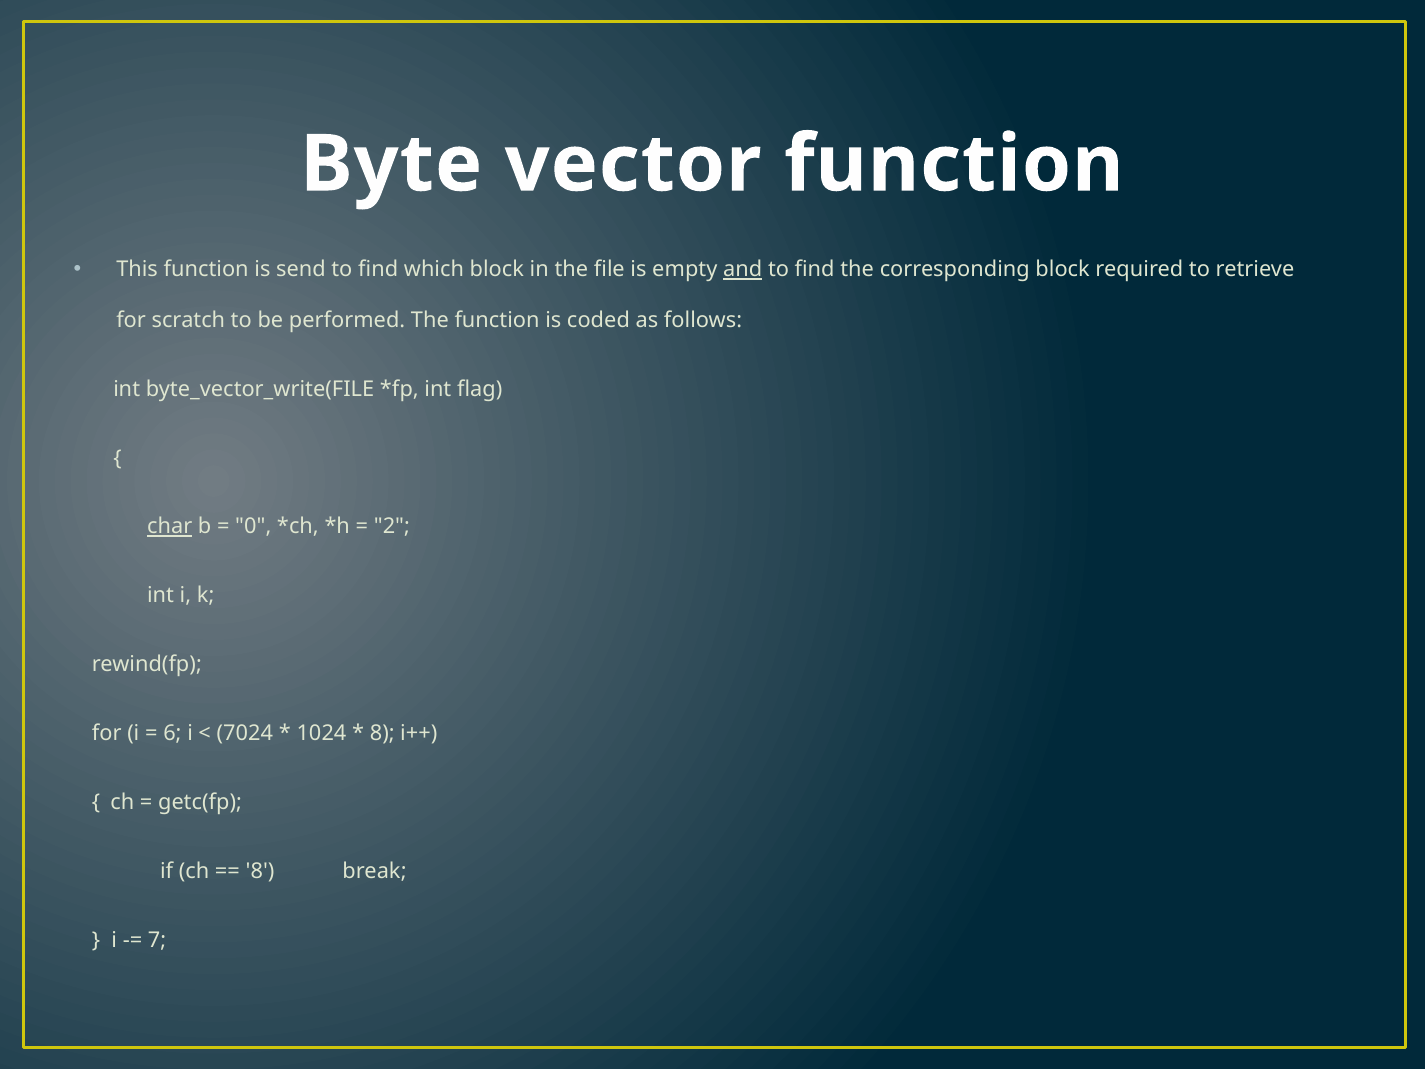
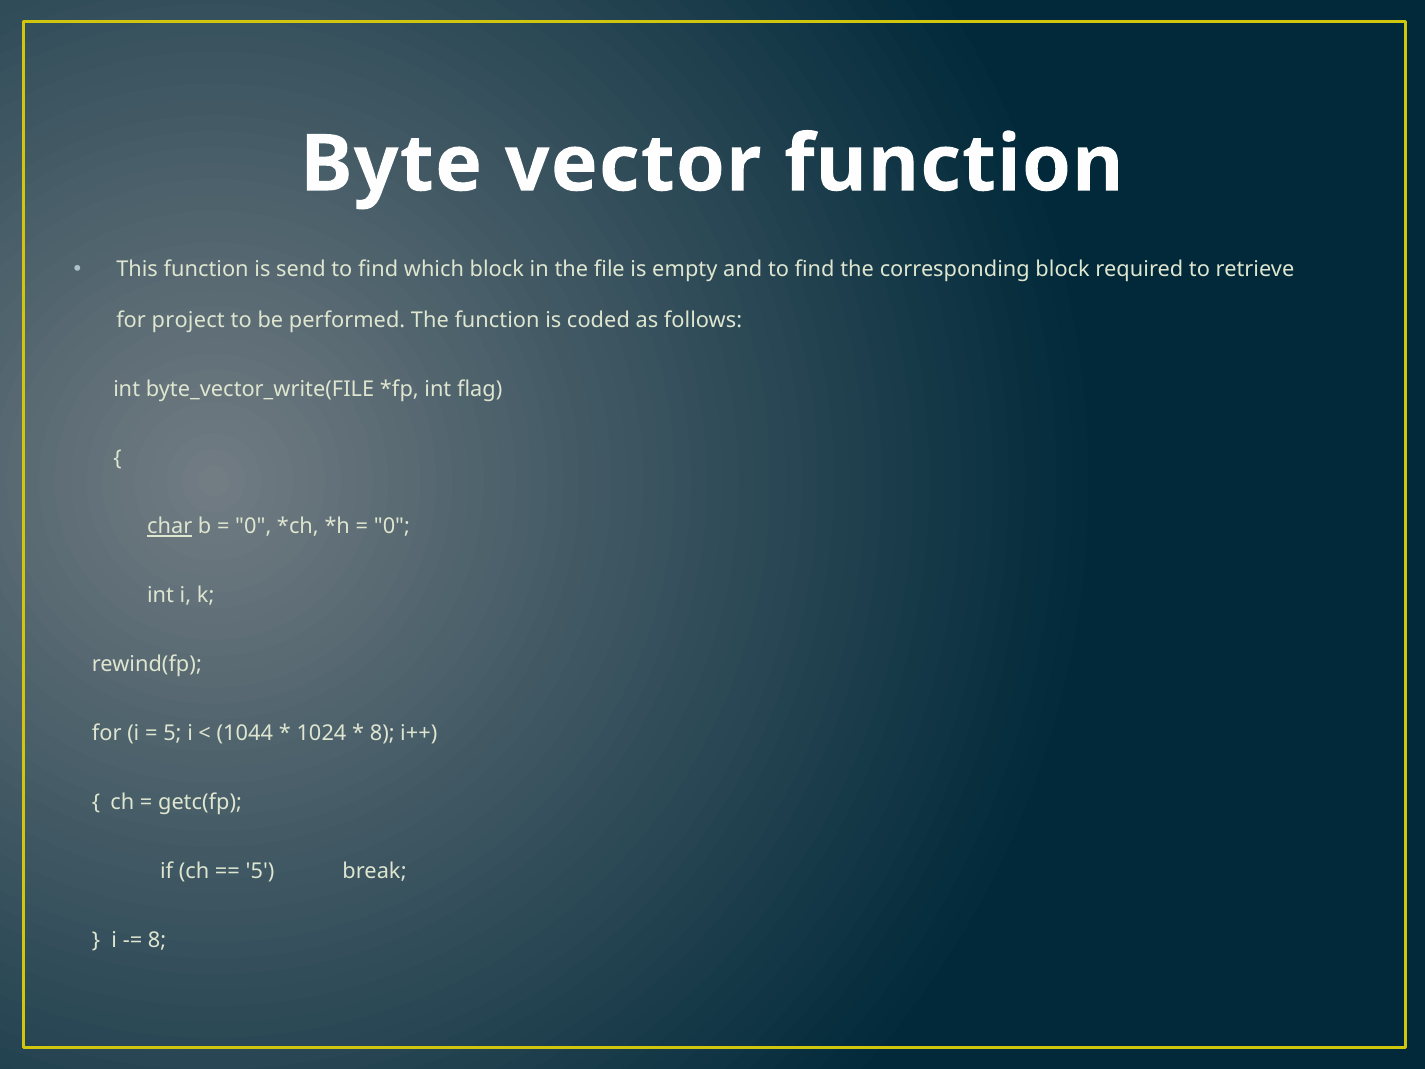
and underline: present -> none (743, 270)
scratch: scratch -> project (188, 320)
2: 2 -> 0 (392, 527)
6: 6 -> 5 (172, 733)
7024: 7024 -> 1044 (245, 733)
8: 8 -> 5 (260, 871)
7: 7 -> 8 (157, 940)
